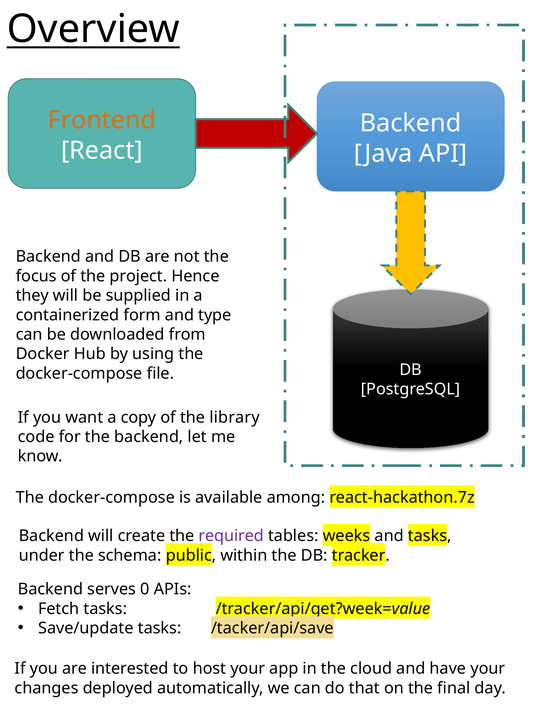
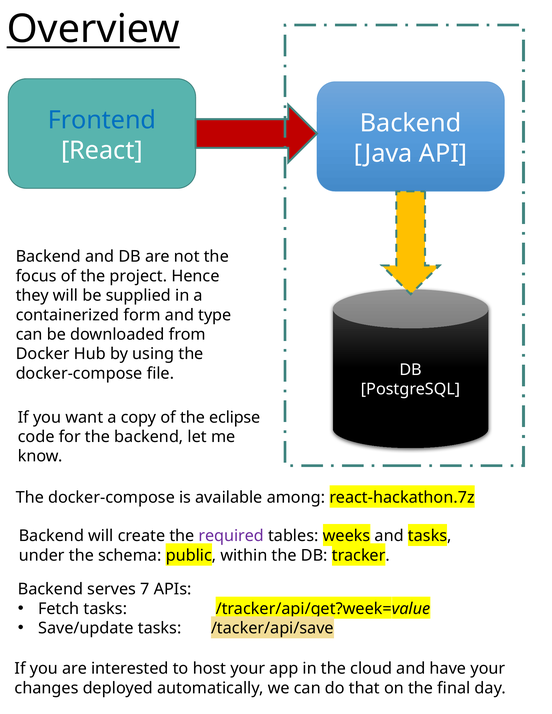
Frontend colour: orange -> blue (102, 120)
library: library -> eclipse (235, 418)
0: 0 -> 7 (145, 589)
